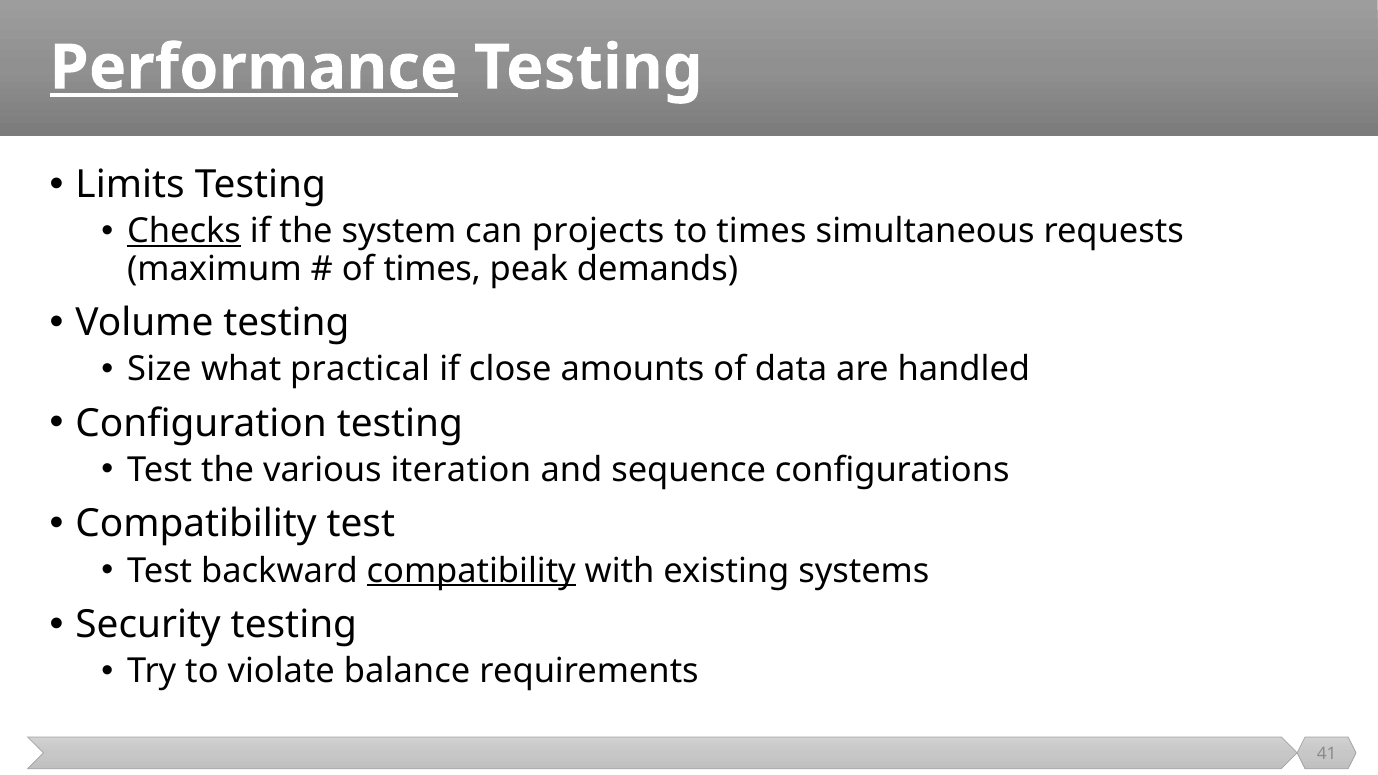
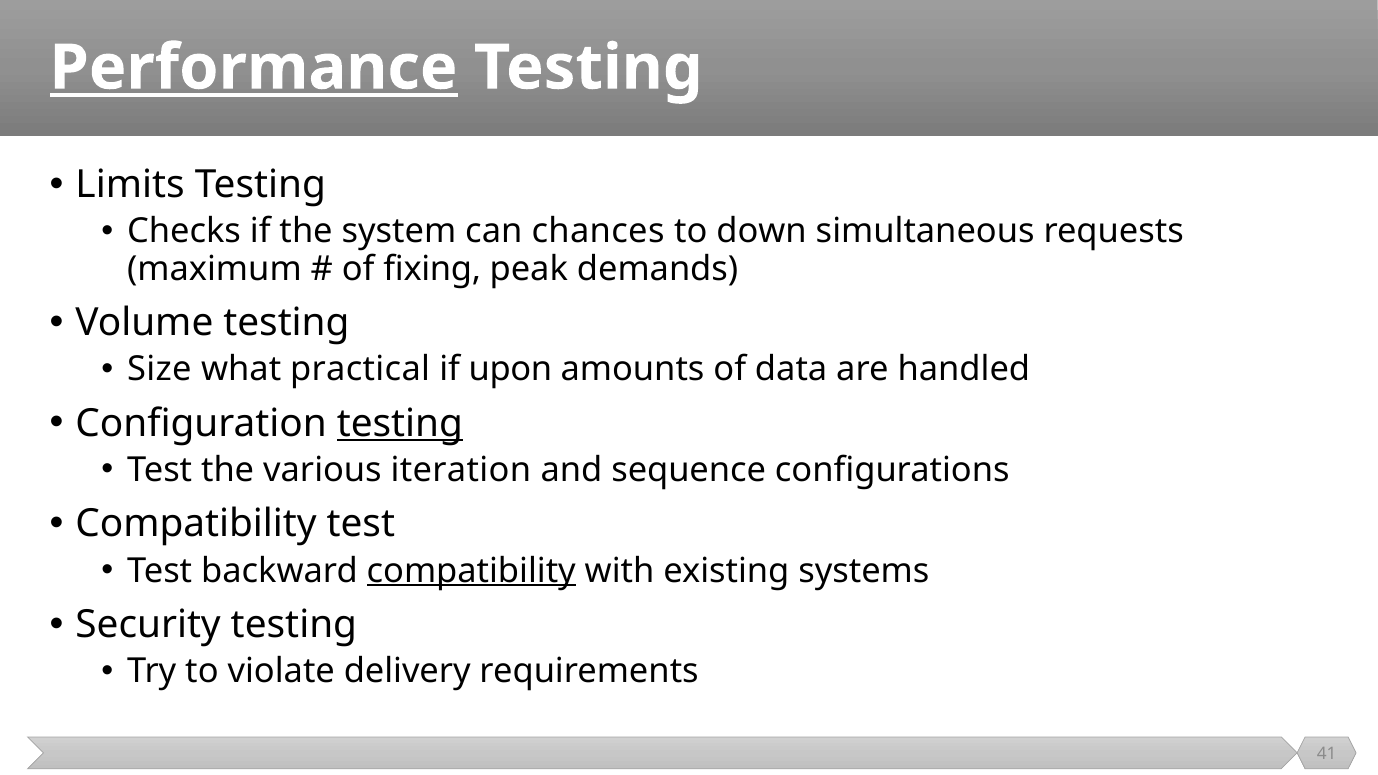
Checks underline: present -> none (184, 232)
projects: projects -> chances (598, 232)
to times: times -> down (762, 232)
of times: times -> fixing (432, 269)
close: close -> upon (510, 369)
testing underline: none -> present (400, 423)
balance: balance -> delivery (407, 671)
